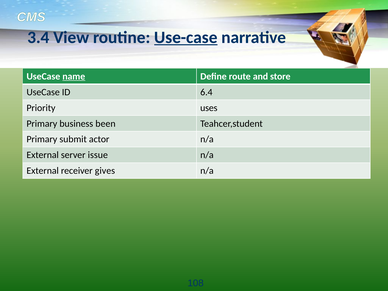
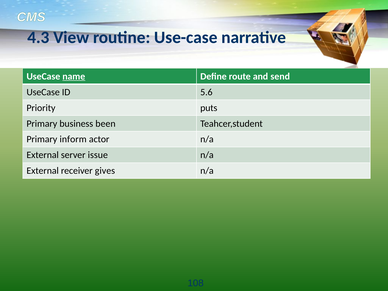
3.4: 3.4 -> 4.3 (38, 37)
Use-case underline: present -> none (186, 37)
store: store -> send (280, 76)
6.4: 6.4 -> 5.6 (206, 92)
uses: uses -> puts (209, 108)
submit: submit -> inform (73, 139)
